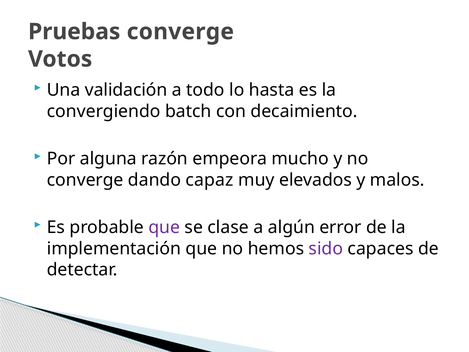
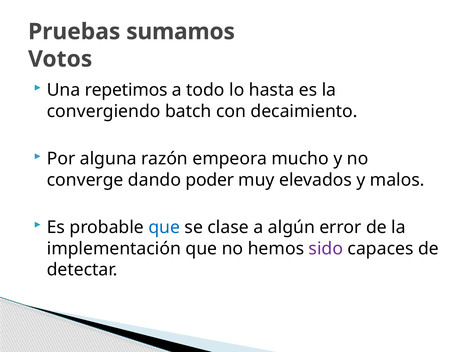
Pruebas converge: converge -> sumamos (181, 32)
validación: validación -> repetimos (126, 90)
capaz: capaz -> poder (210, 180)
que colour: purple -> blue (164, 227)
